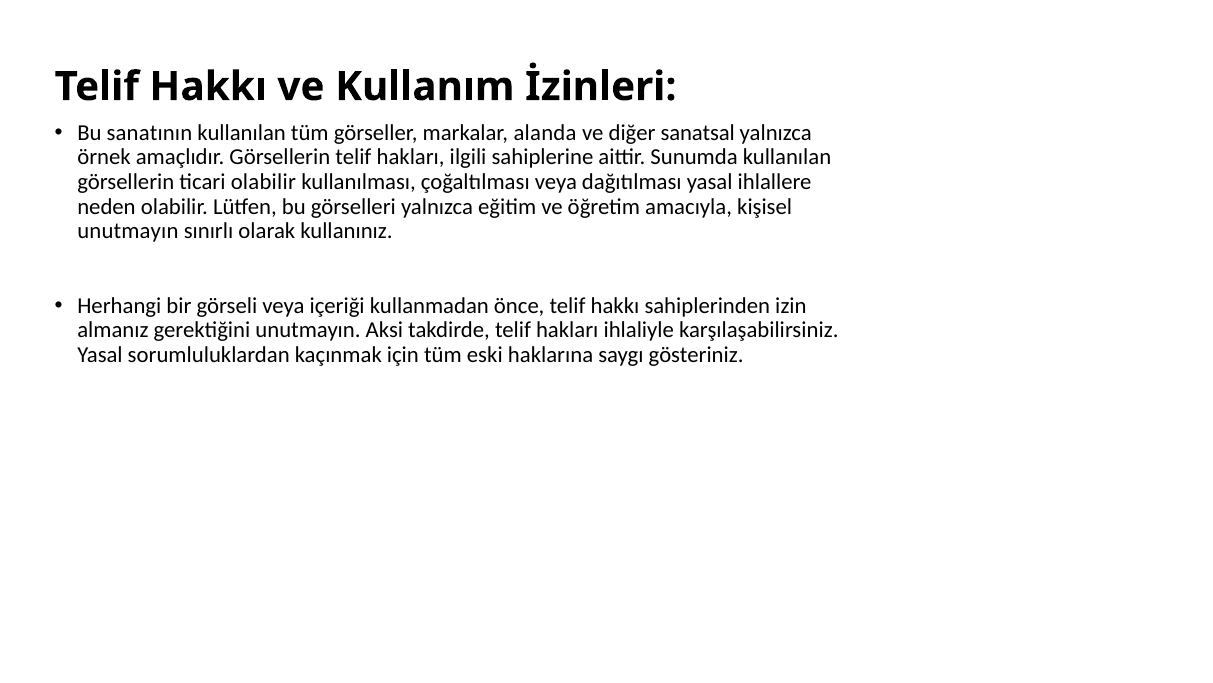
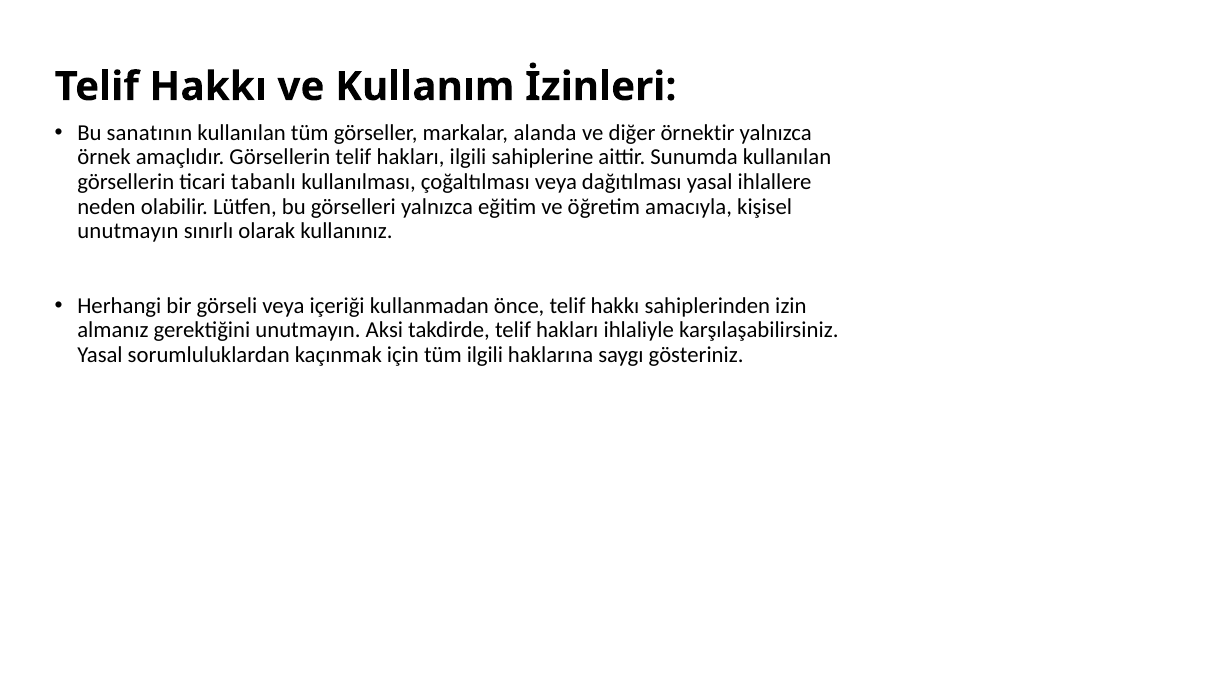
sanatsal: sanatsal -> örnektir (698, 133)
ticari olabilir: olabilir -> tabanlı (263, 182)
tüm eski: eski -> ilgili (485, 355)
